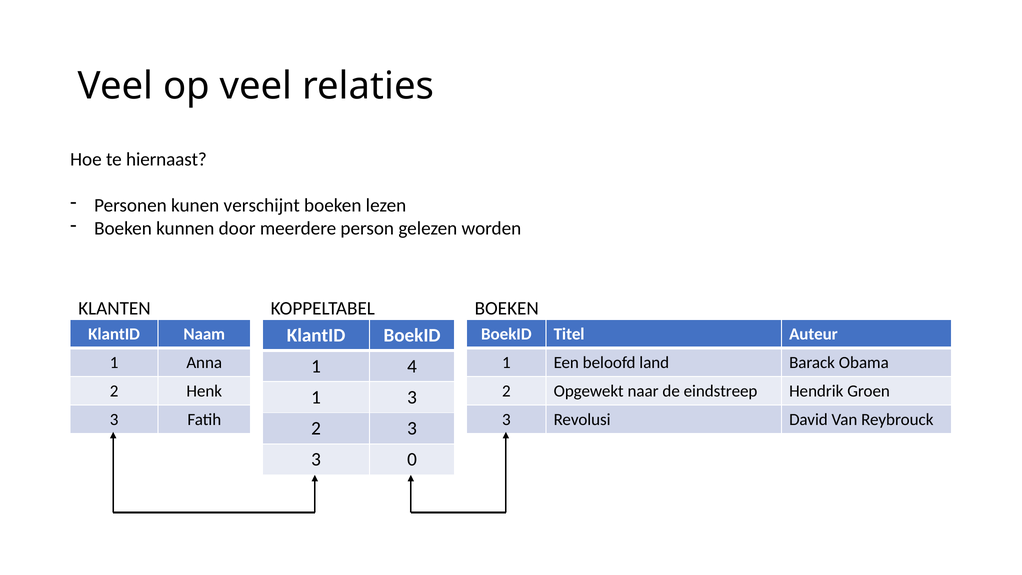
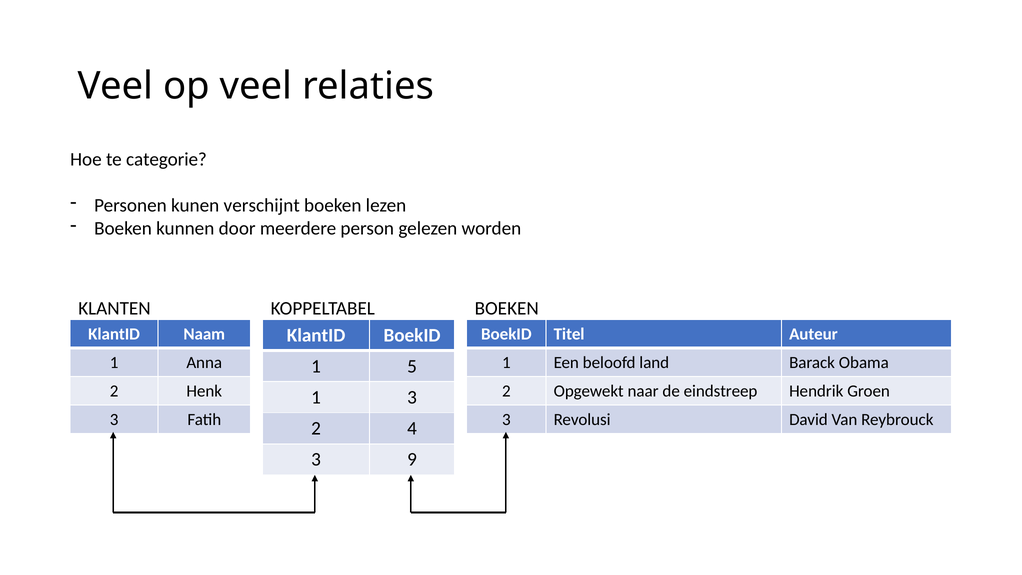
hiernaast: hiernaast -> categorie (166, 160)
4: 4 -> 5 (412, 366)
2 3: 3 -> 4 (412, 428)
0: 0 -> 9 (412, 460)
